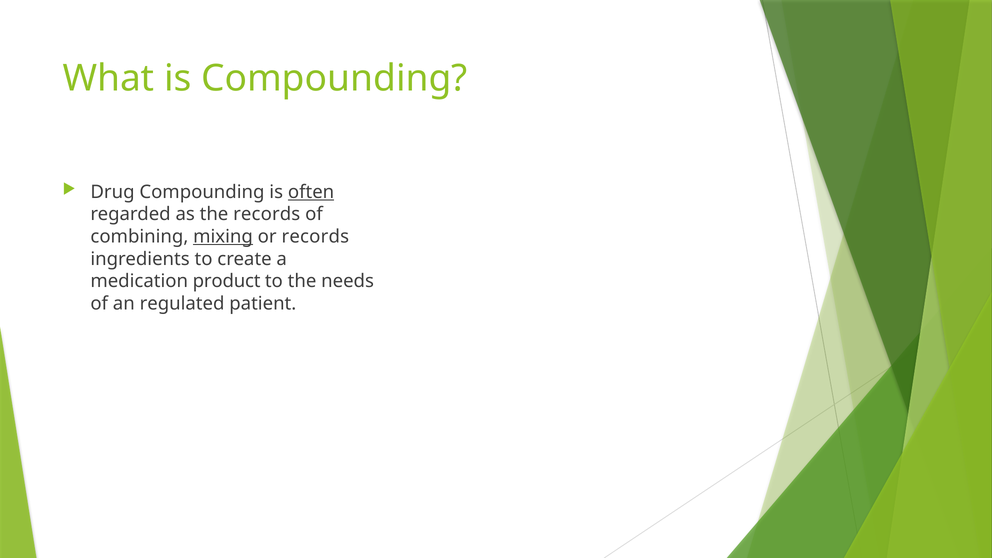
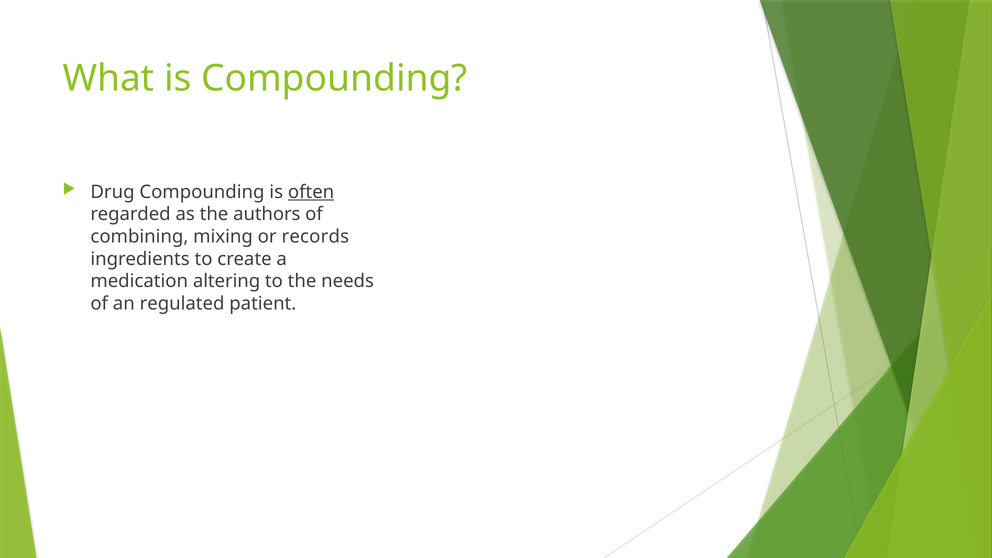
the records: records -> authors (267, 214)
mixing underline: present -> none (223, 237)
product: product -> altering (227, 281)
